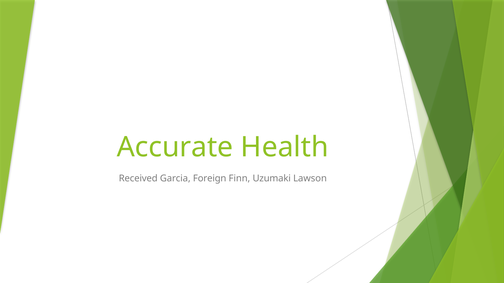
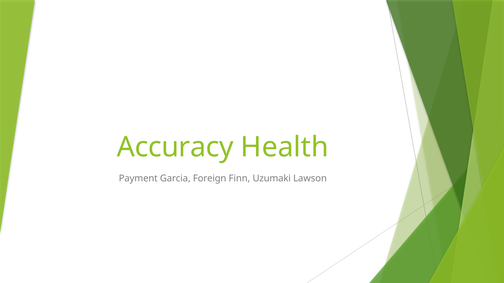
Accurate: Accurate -> Accuracy (175, 147)
Received: Received -> Payment (138, 179)
